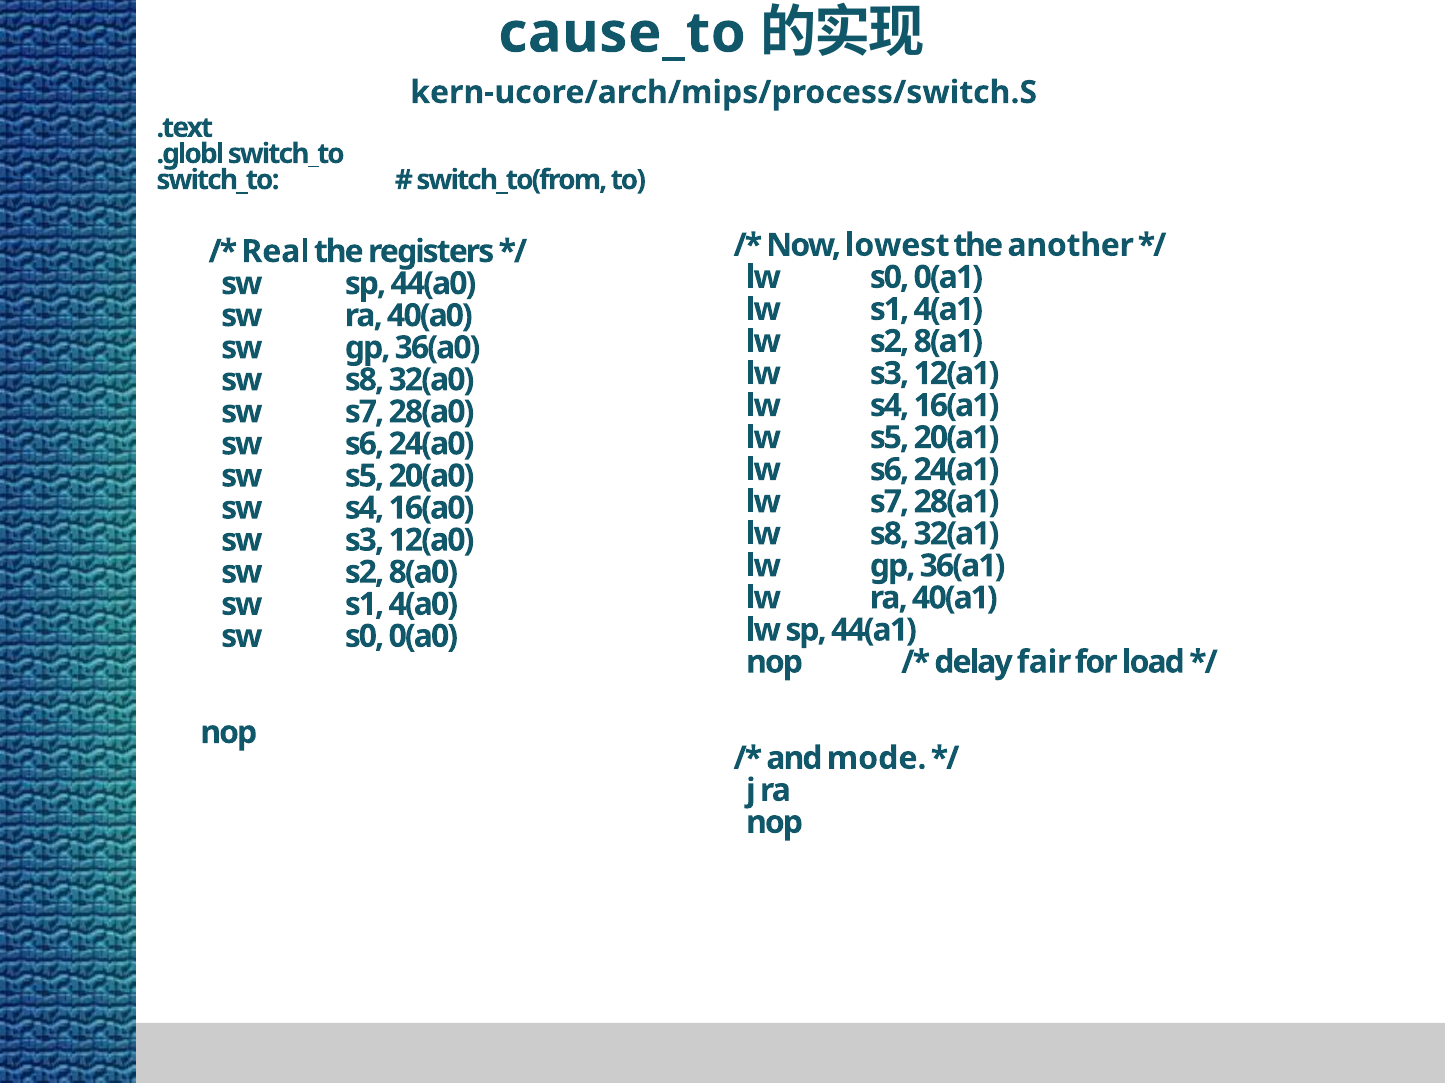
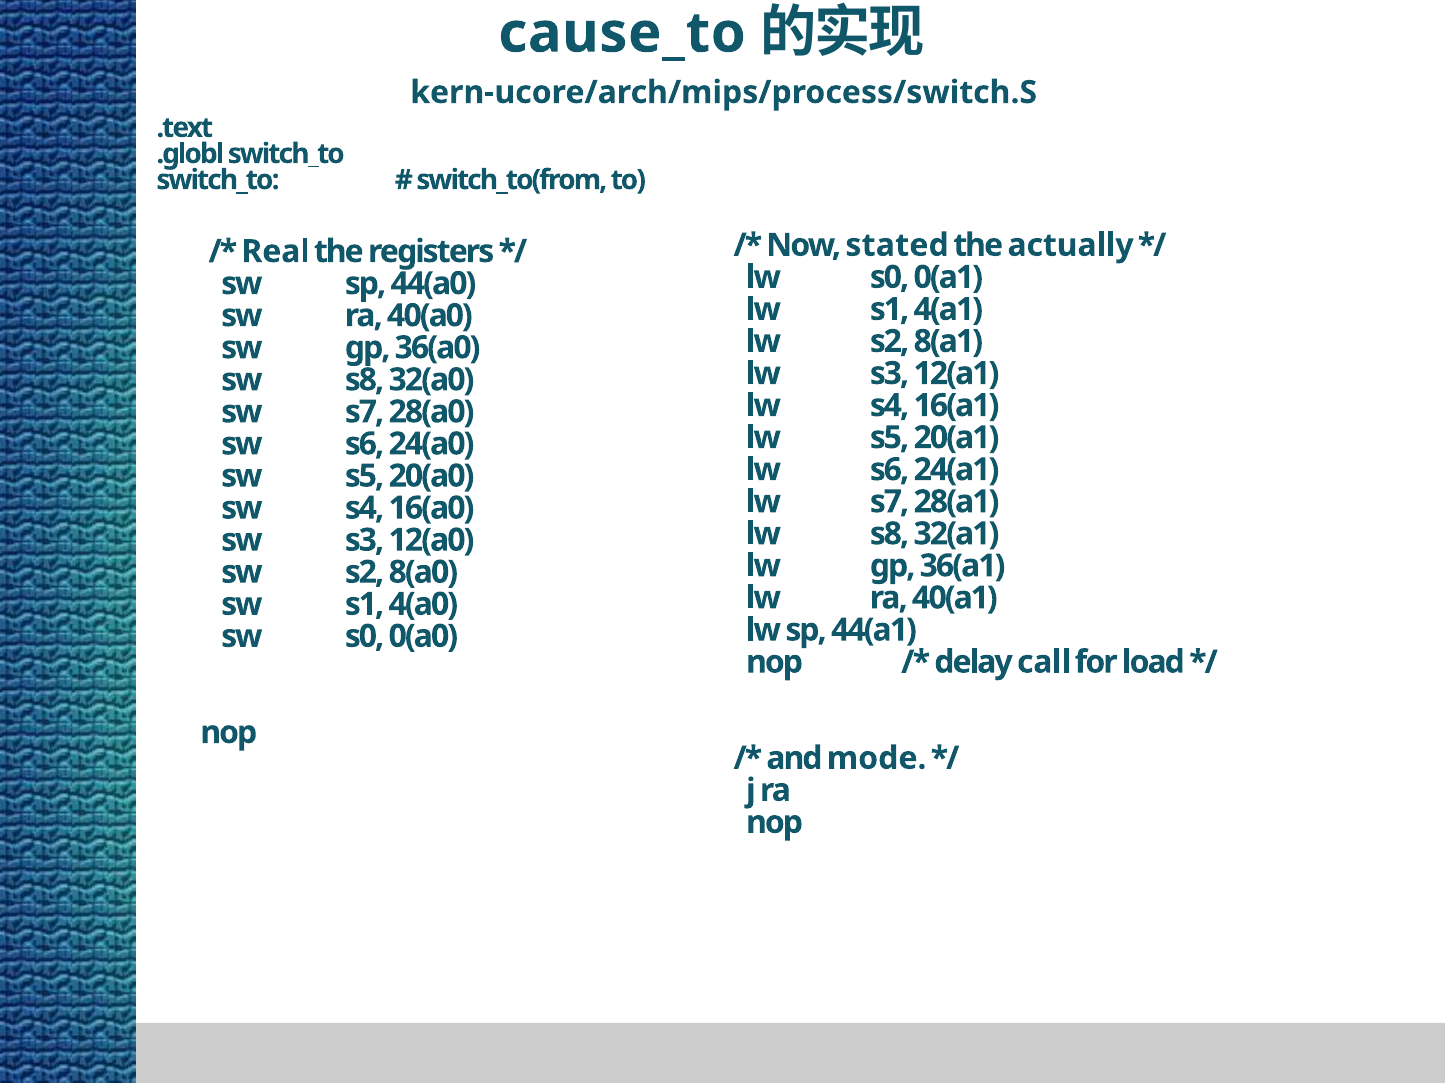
lowest: lowest -> stated (897, 245)
another: another -> actually (1071, 245)
fair: fair -> call (1044, 662)
